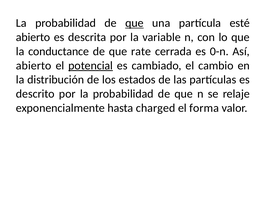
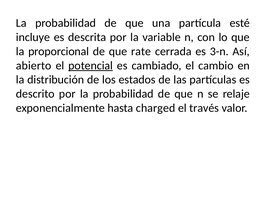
que underline: present -> none (134, 23)
abierto: abierto -> incluye (33, 37)
conductance: conductance -> proporcional (59, 51)
0-n: 0-n -> 3-n (219, 51)
forma: forma -> través (204, 108)
